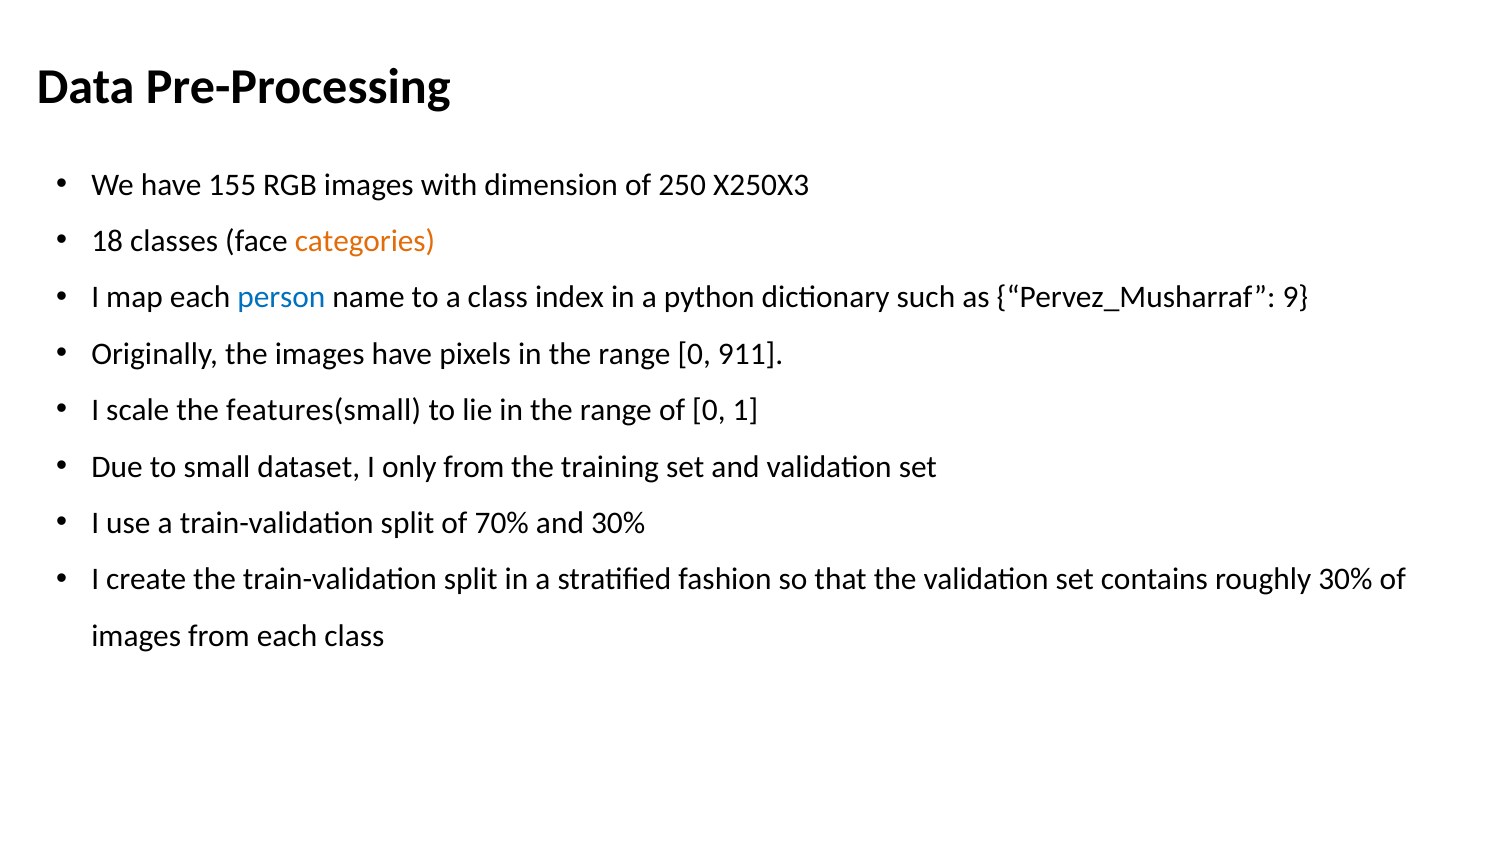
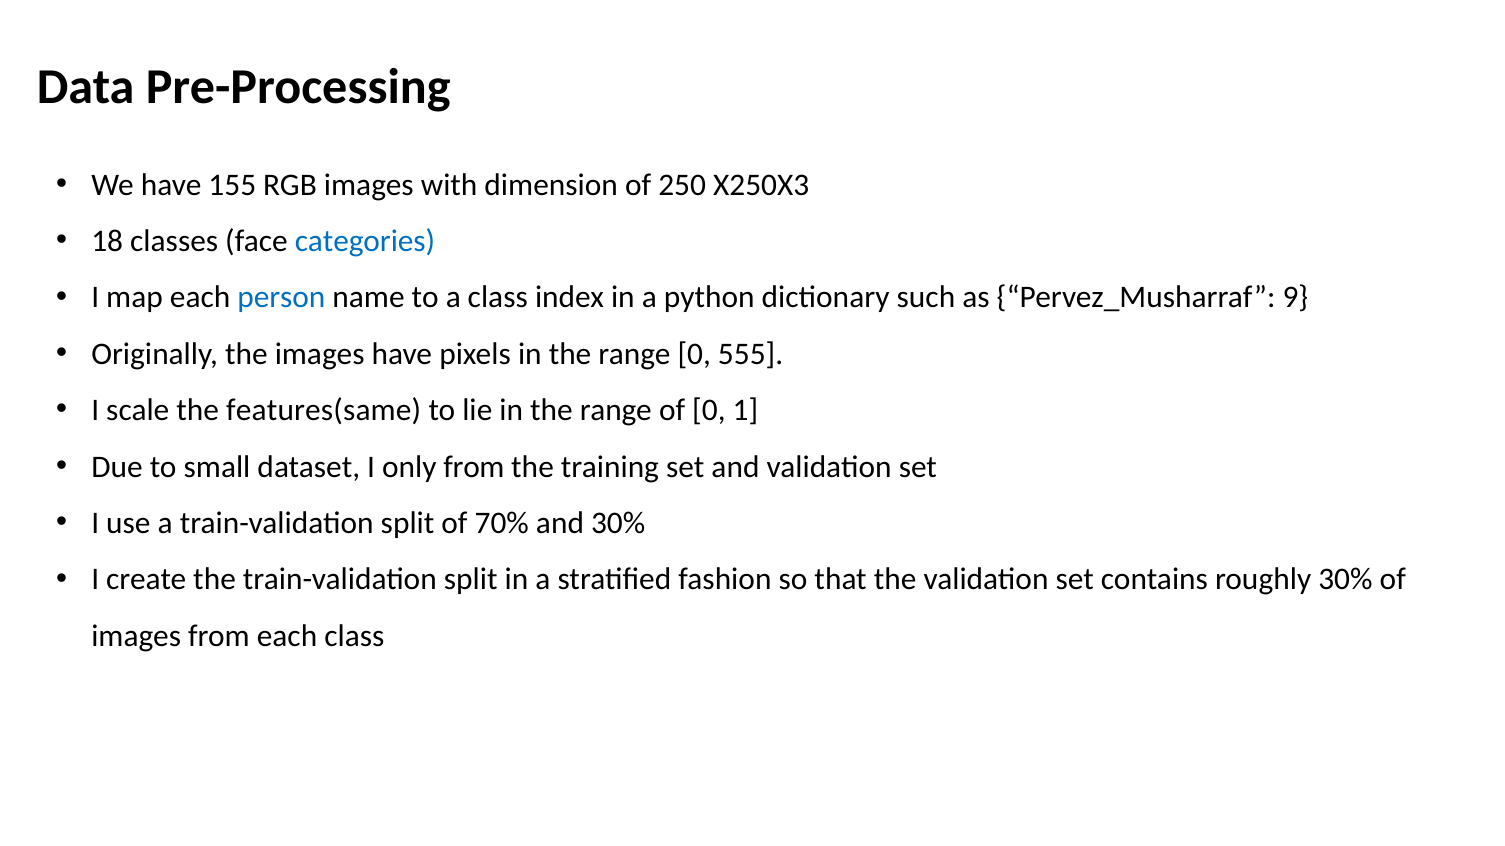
categories colour: orange -> blue (365, 241)
911: 911 -> 555 (751, 354)
features(small: features(small -> features(same (324, 411)
